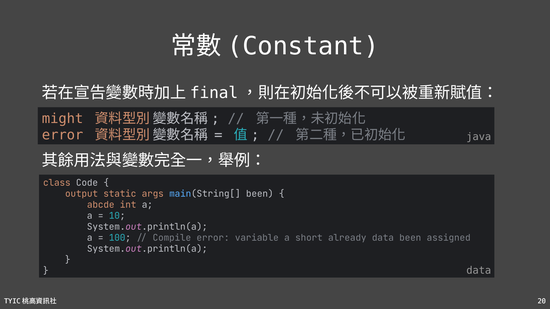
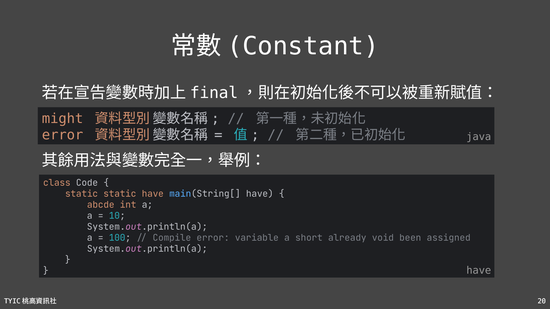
output: output -> static (82, 194)
static args: args -> have (153, 194)
main(String[ been: been -> have (260, 194)
already data: data -> void (383, 238)
data: data -> have (479, 271)
